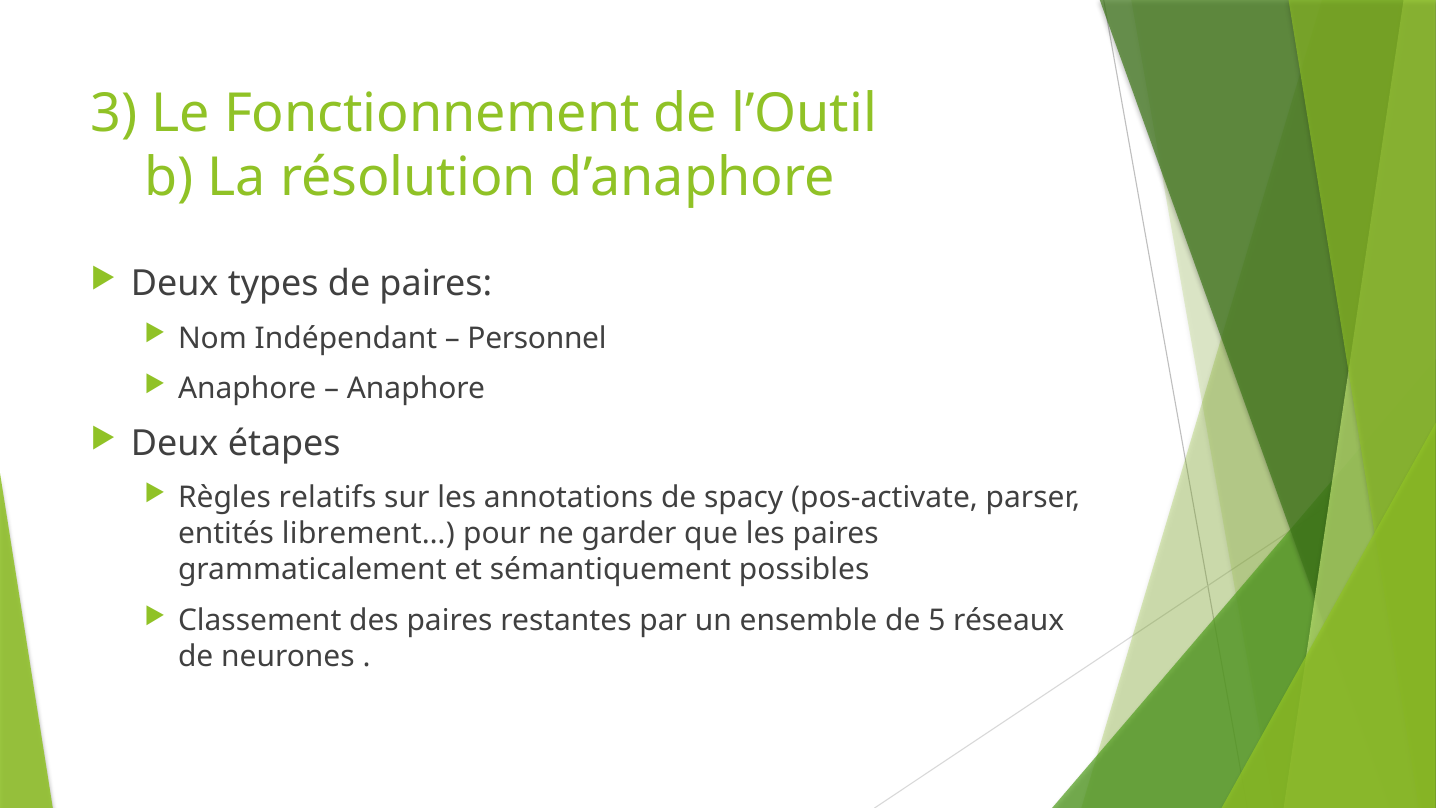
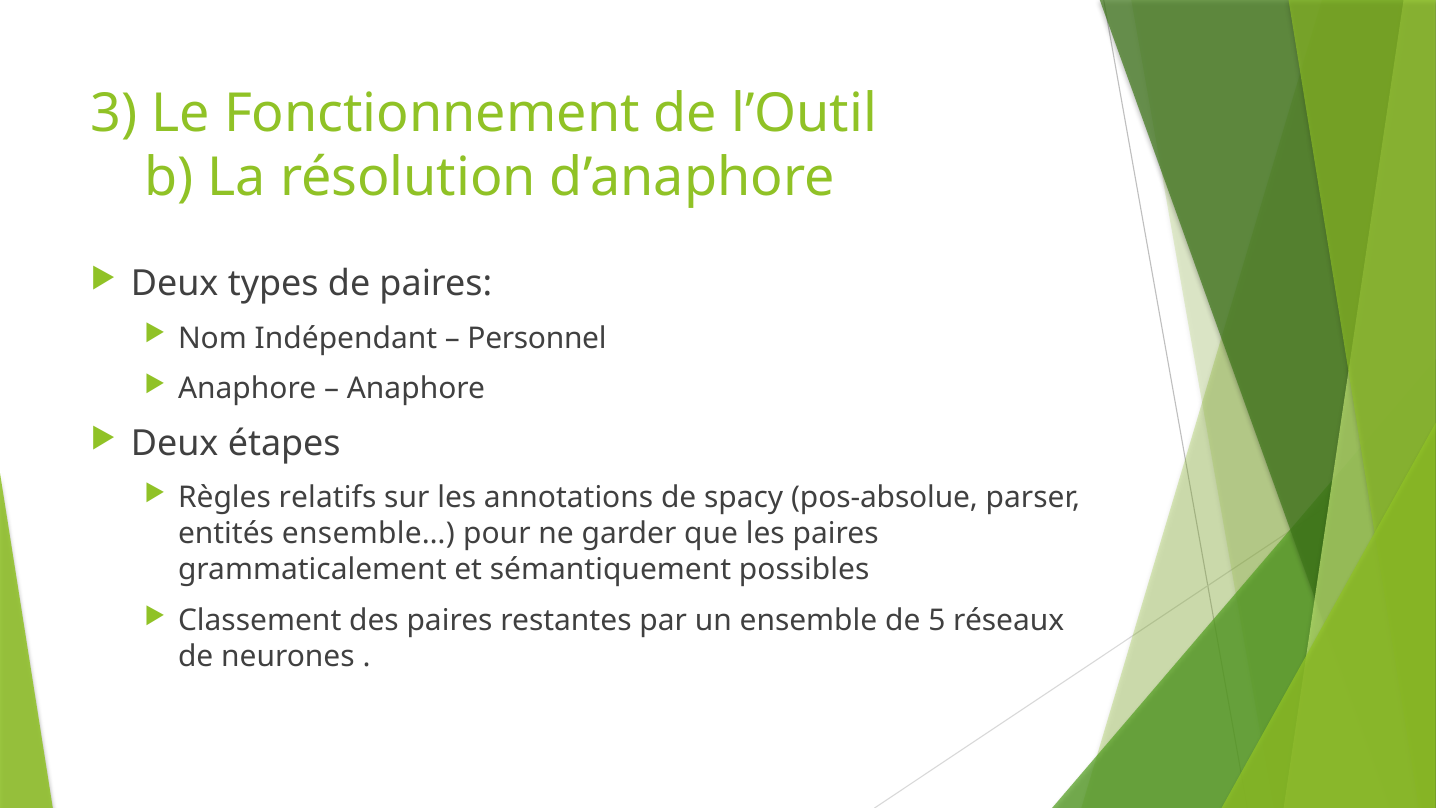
pos-activate: pos-activate -> pos-absolue (885, 498)
librement…: librement… -> ensemble… (368, 534)
